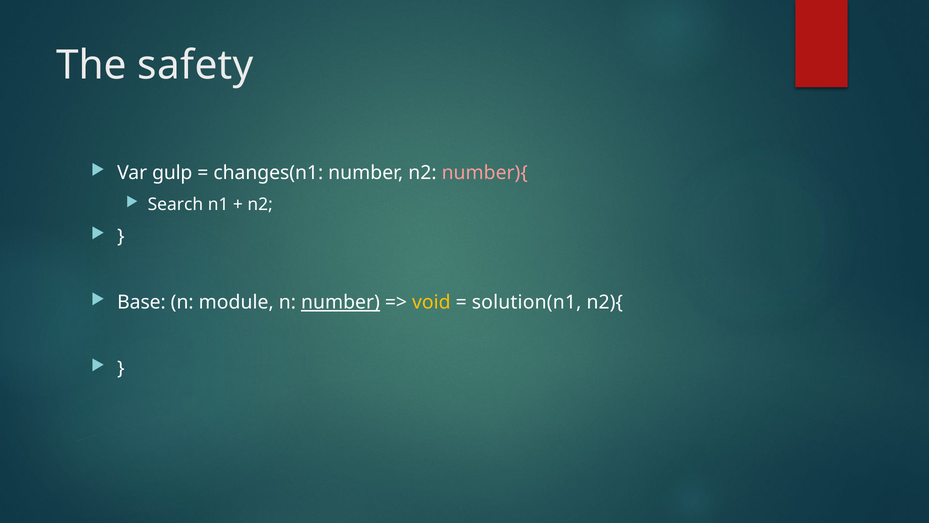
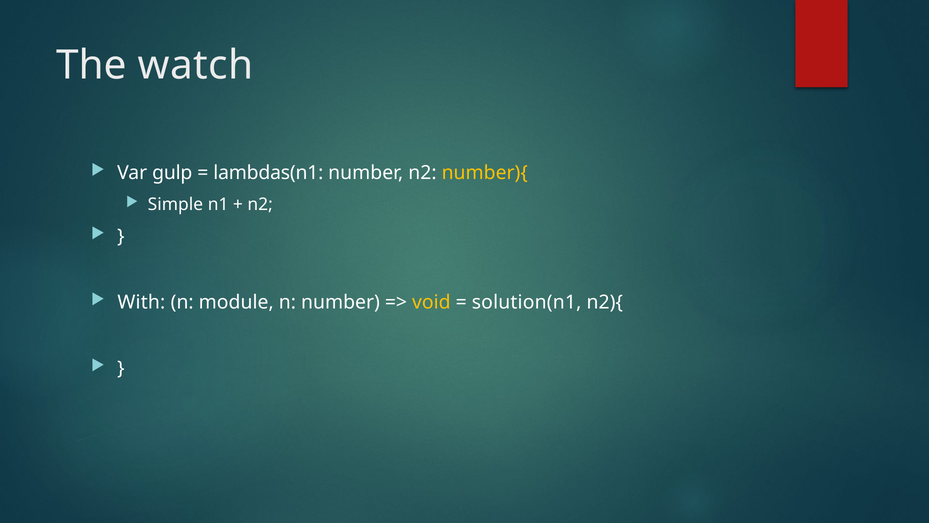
safety: safety -> watch (196, 65)
changes(n1: changes(n1 -> lambdas(n1 (268, 173)
number){ colour: pink -> yellow (485, 173)
Search: Search -> Simple (175, 205)
Base: Base -> With (141, 302)
number underline: present -> none (340, 302)
